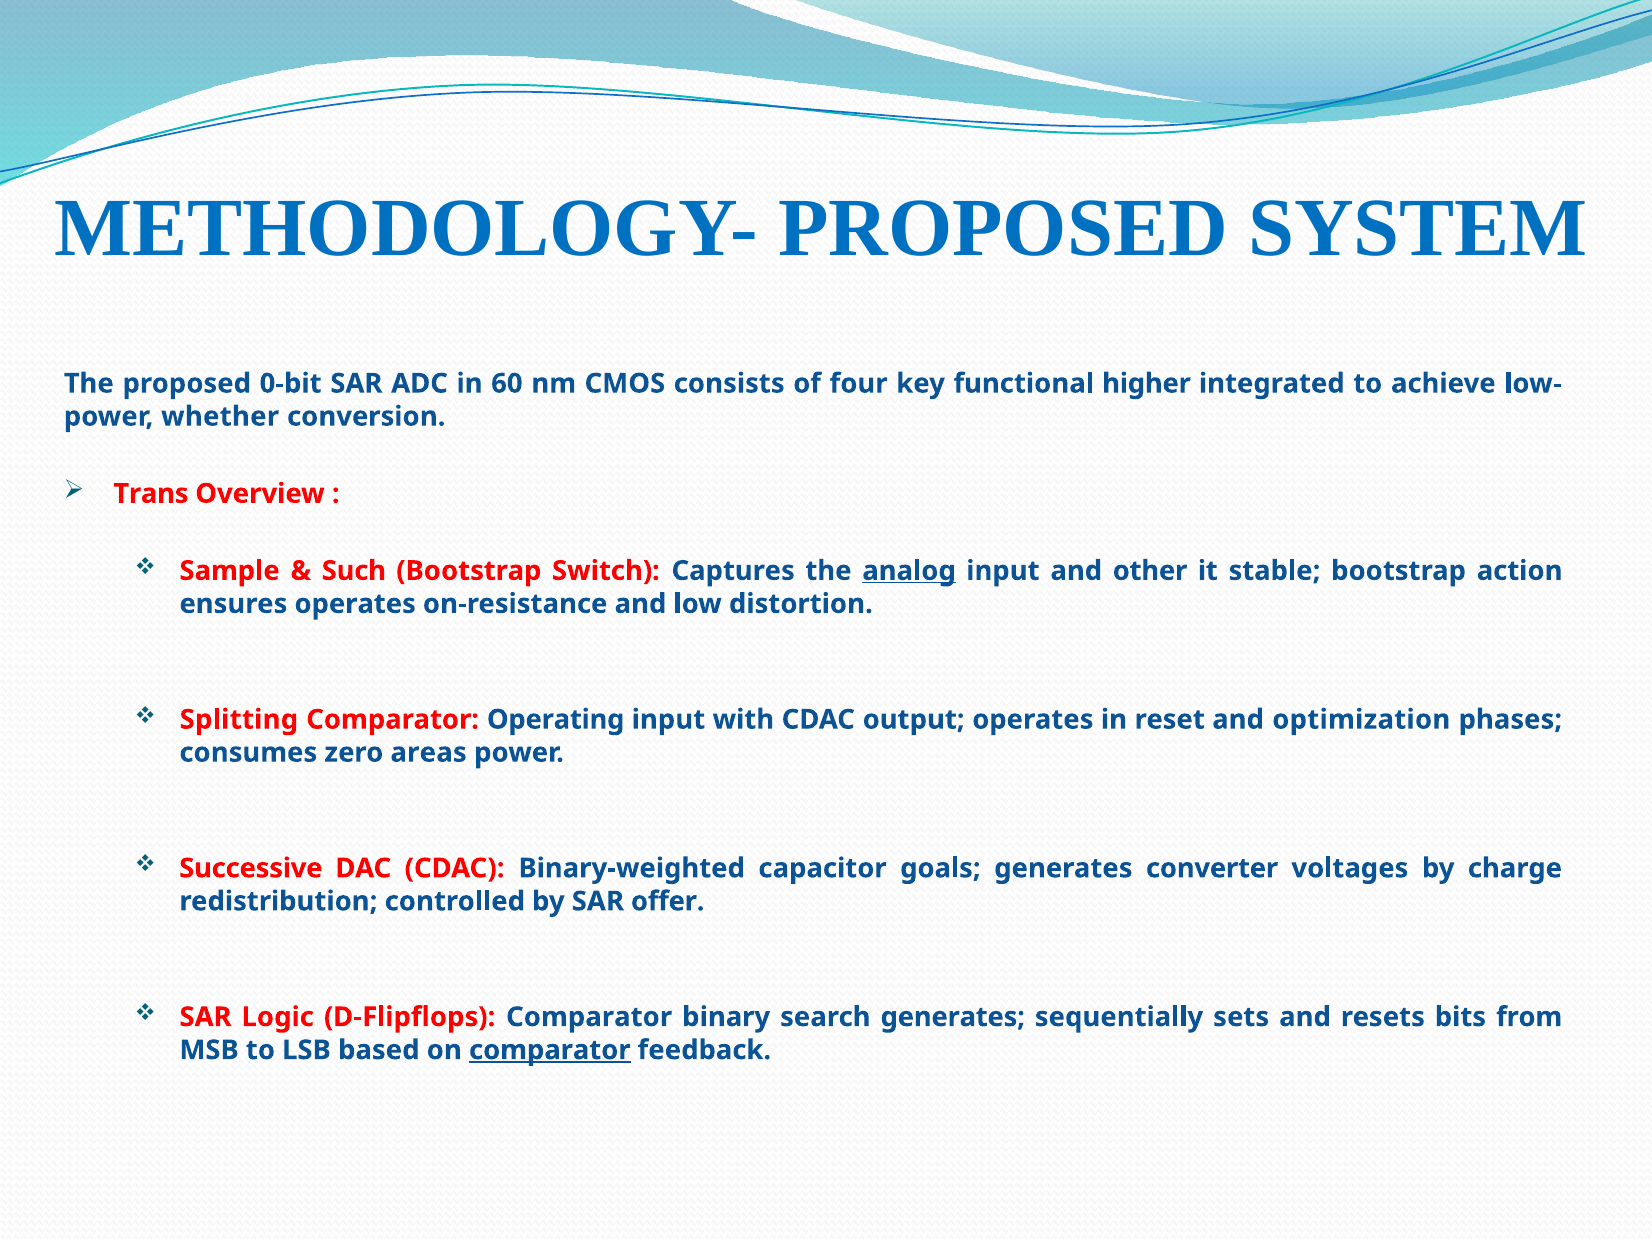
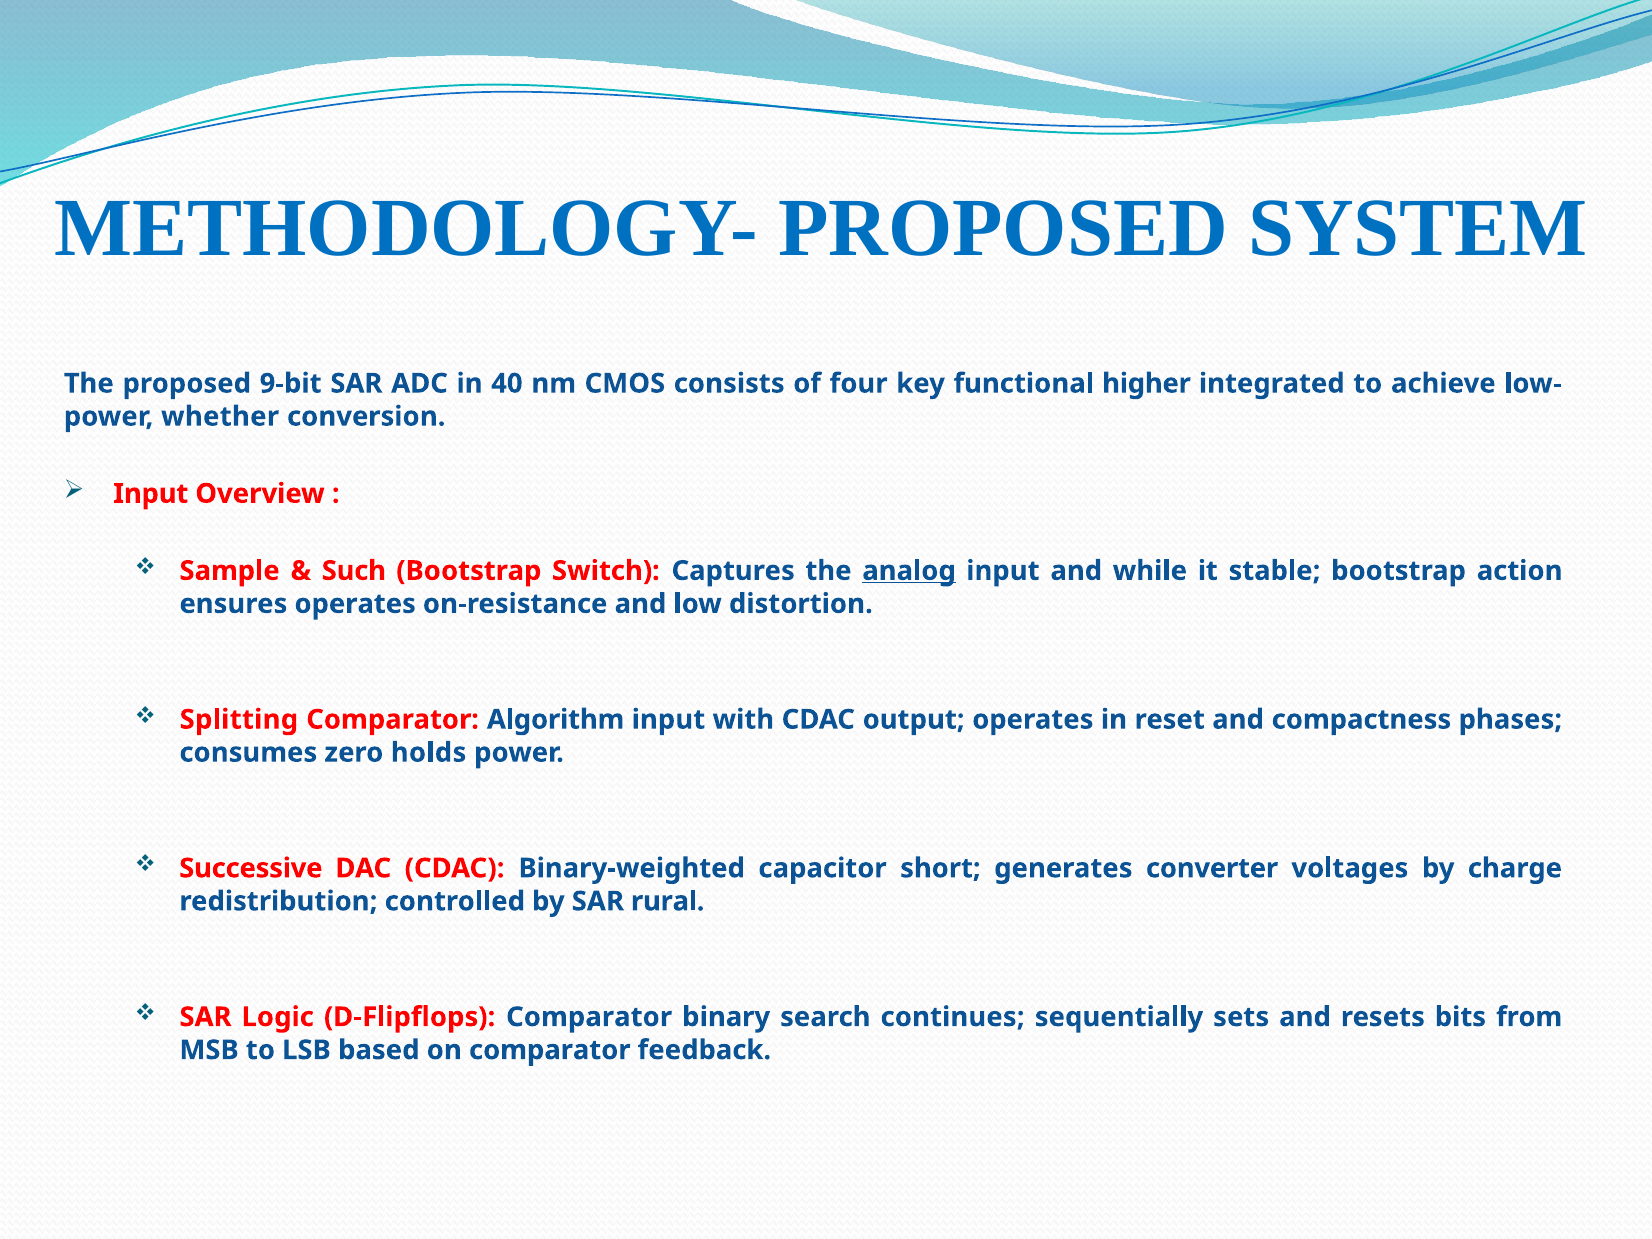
0-bit: 0-bit -> 9-bit (291, 383)
60: 60 -> 40 (507, 383)
Trans: Trans -> Input (151, 494)
other: other -> while (1150, 571)
Operating: Operating -> Algorithm (556, 720)
optimization: optimization -> compactness (1361, 720)
areas: areas -> holds (429, 753)
goals: goals -> short (940, 868)
offer: offer -> rural (668, 901)
search generates: generates -> continues (953, 1017)
comparator underline: present -> none (550, 1050)
